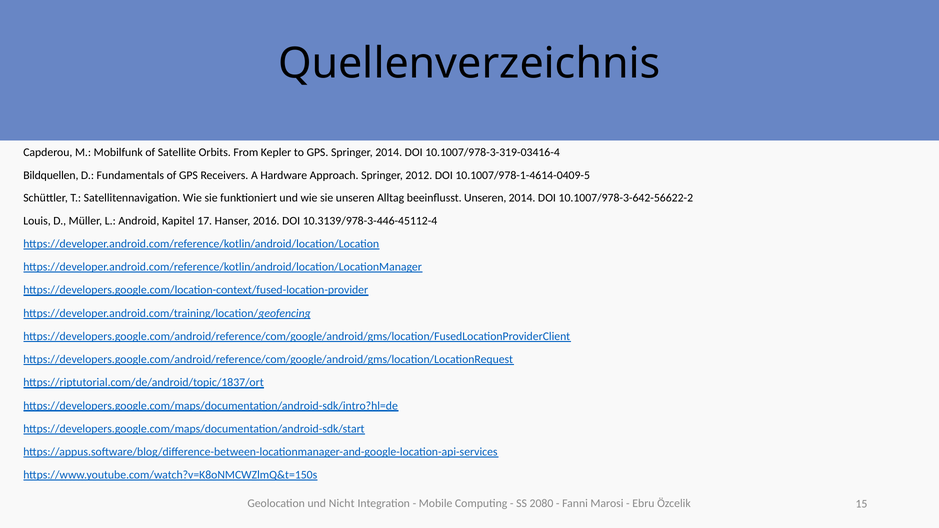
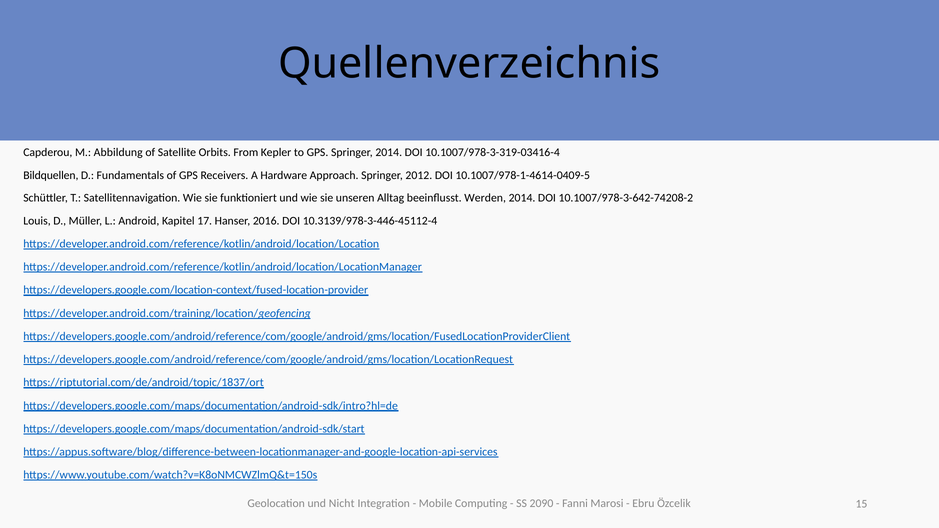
Mobilfunk: Mobilfunk -> Abbildung (118, 152)
beeinflusst Unseren: Unseren -> Werden (485, 198)
10.1007/978-3-642-56622-2: 10.1007/978-3-642-56622-2 -> 10.1007/978-3-642-74208-2 (626, 198)
2080: 2080 -> 2090 (541, 503)
